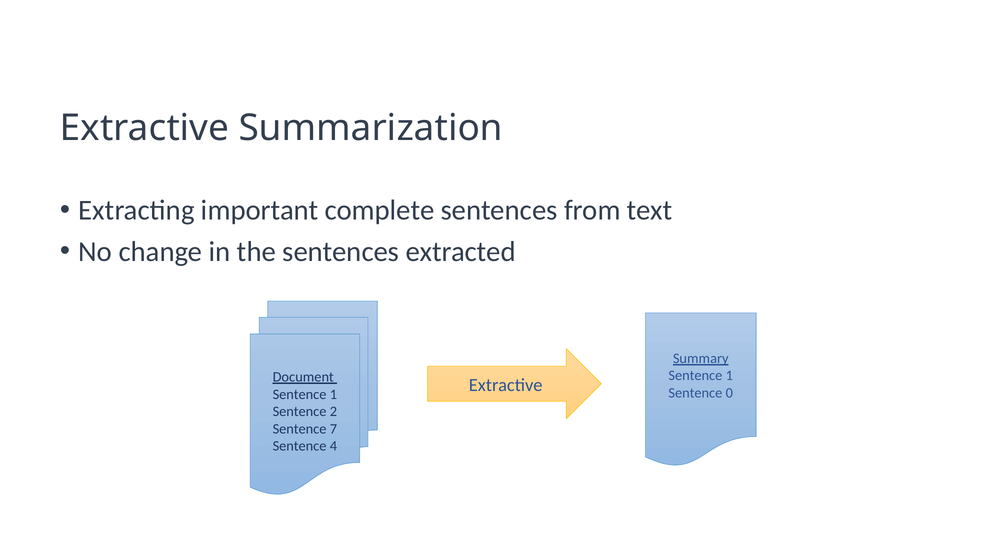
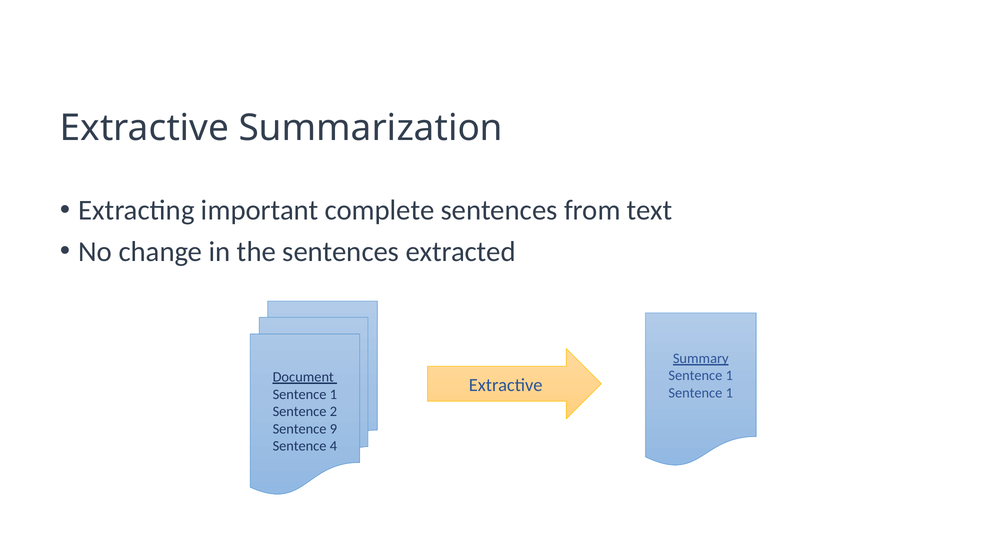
0: 0 -> 1 (729, 393)
7: 7 -> 9 (333, 429)
